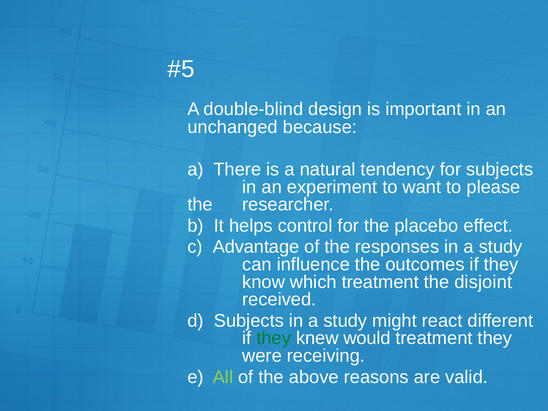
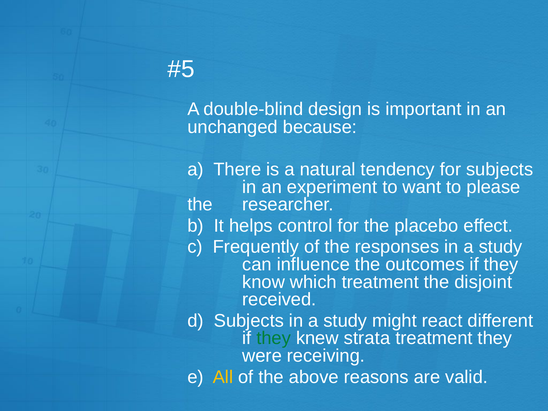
Advantage: Advantage -> Frequently (256, 247)
would: would -> strata (367, 338)
All colour: light green -> yellow (223, 377)
